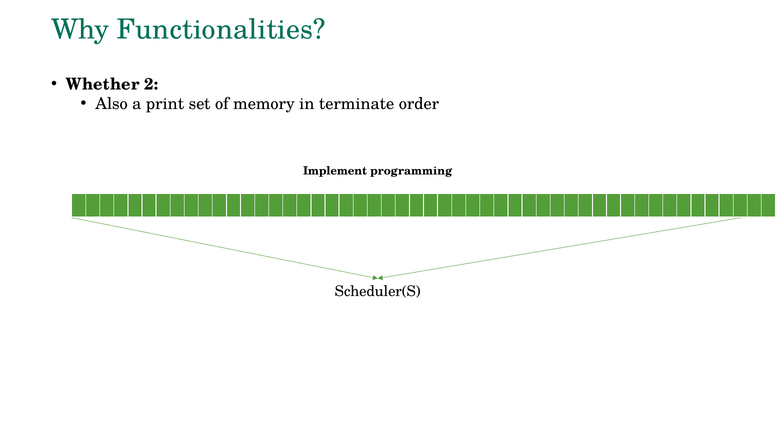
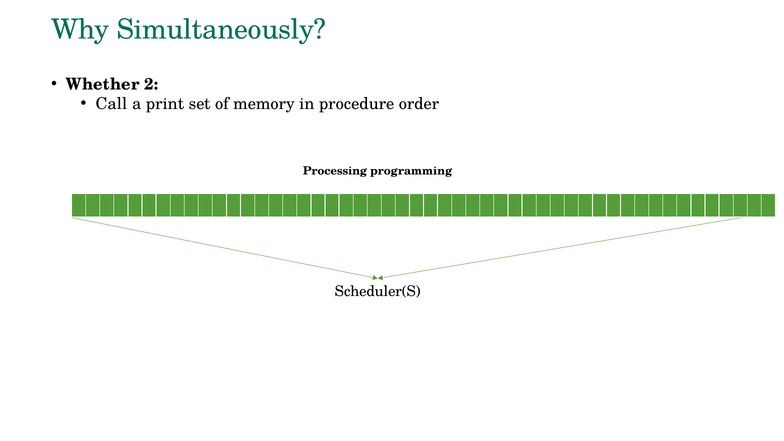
Functionalities: Functionalities -> Simultaneously (221, 30)
Also: Also -> Call (111, 104)
terminate: terminate -> procedure (357, 104)
Implement: Implement -> Processing (335, 171)
